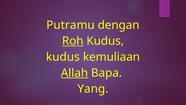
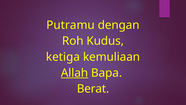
Roh underline: present -> none (73, 41)
kudus: kudus -> ketiga (63, 57)
Yang: Yang -> Berat (93, 89)
